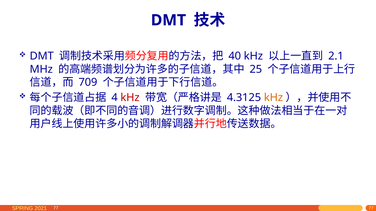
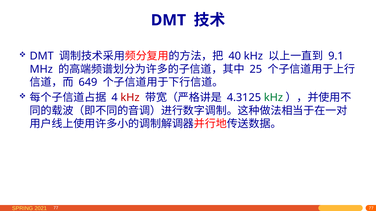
2.1: 2.1 -> 9.1 (336, 56)
709: 709 -> 649 (88, 82)
kHz colour: orange -> green (273, 98)
